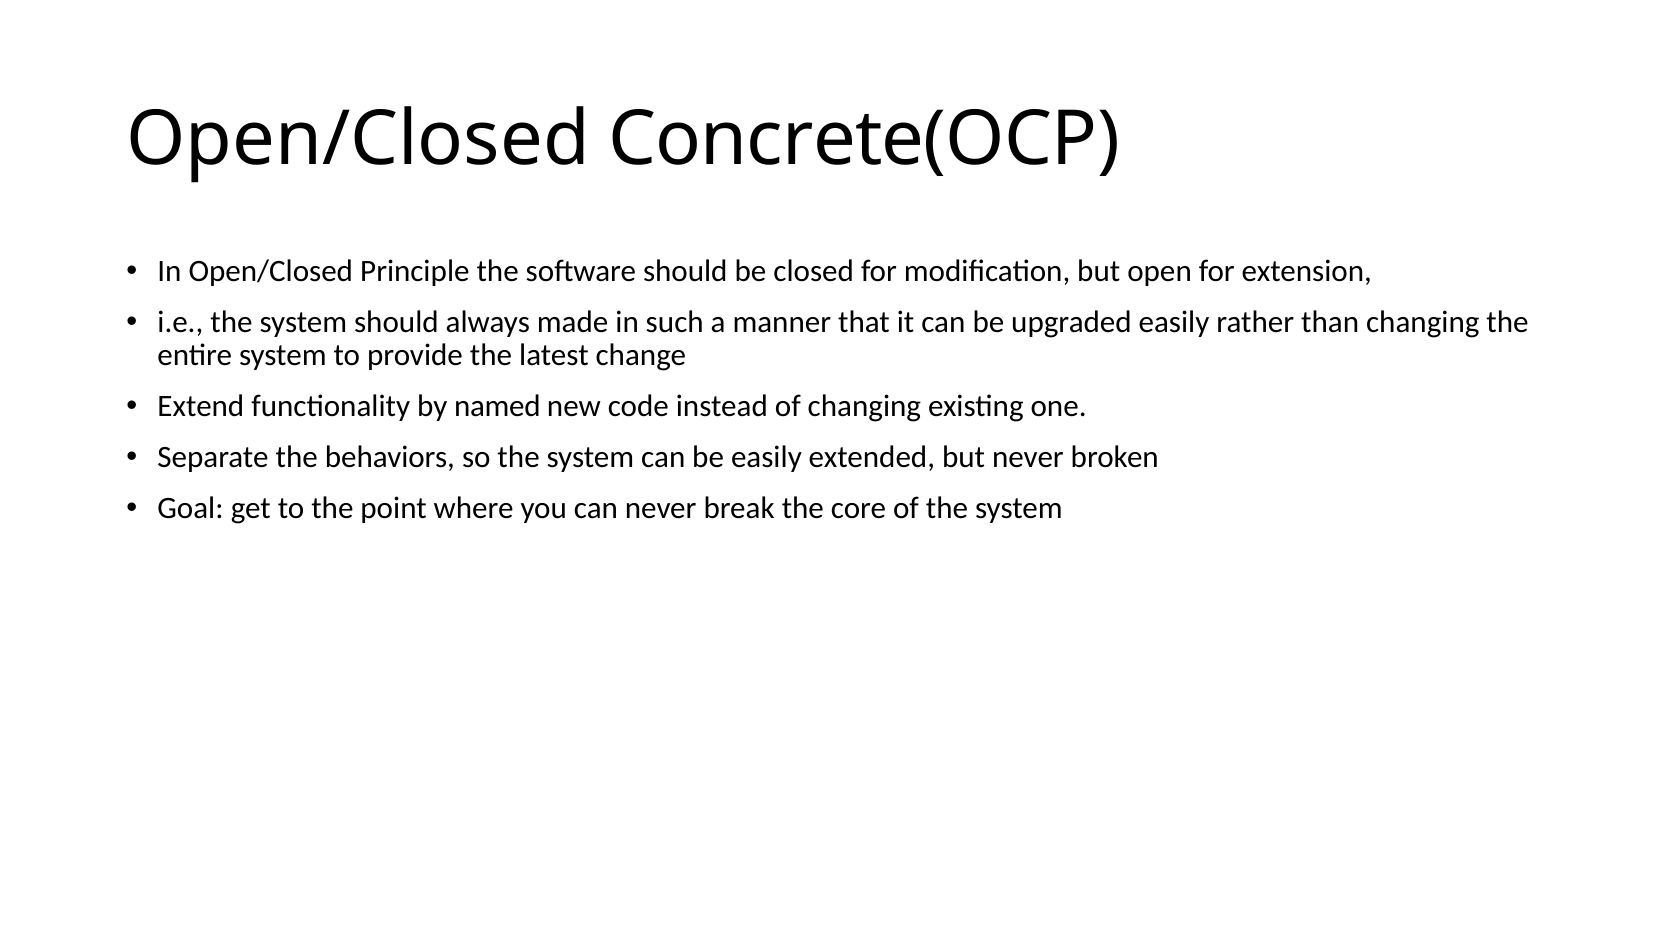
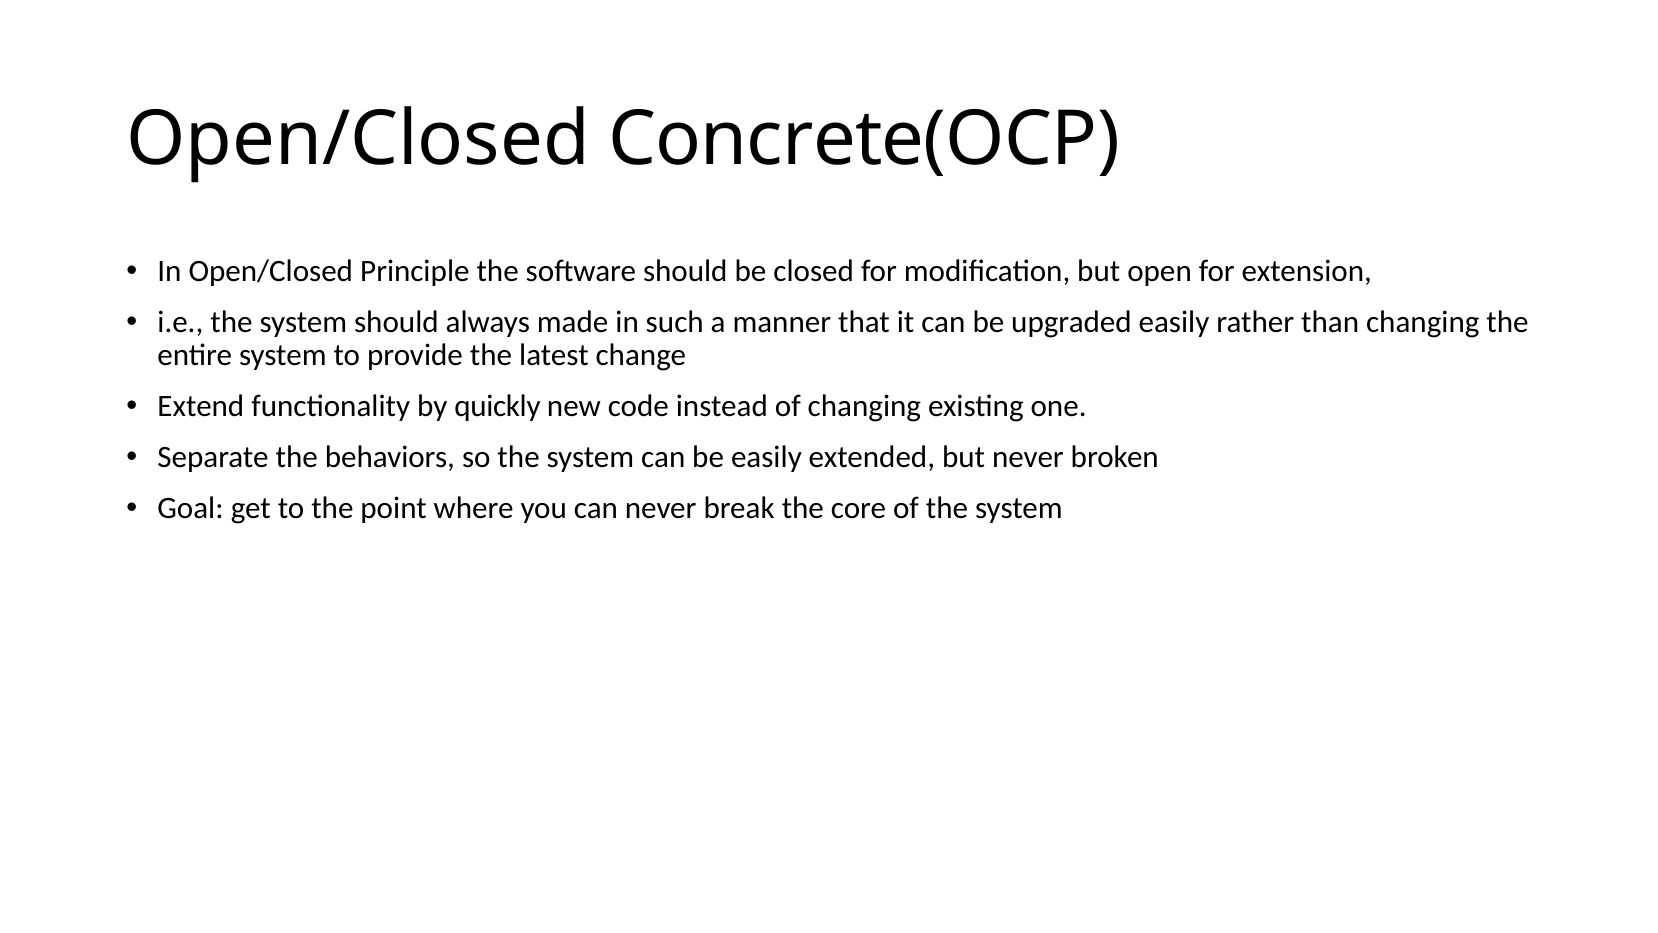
named: named -> quickly (497, 406)
